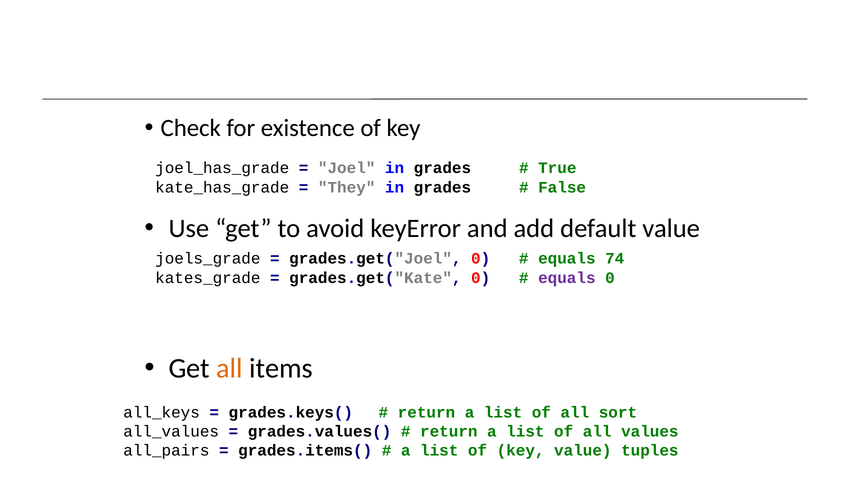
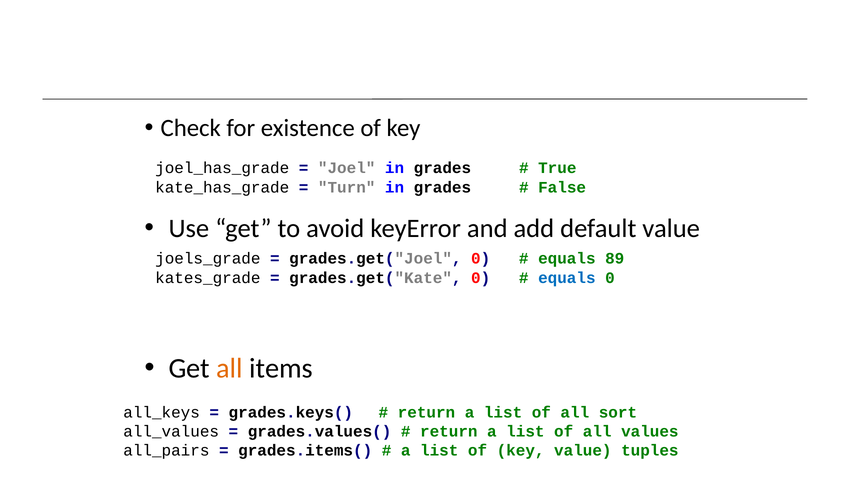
They: They -> Turn (347, 187)
74: 74 -> 89 (615, 258)
equals colour: purple -> blue (567, 278)
